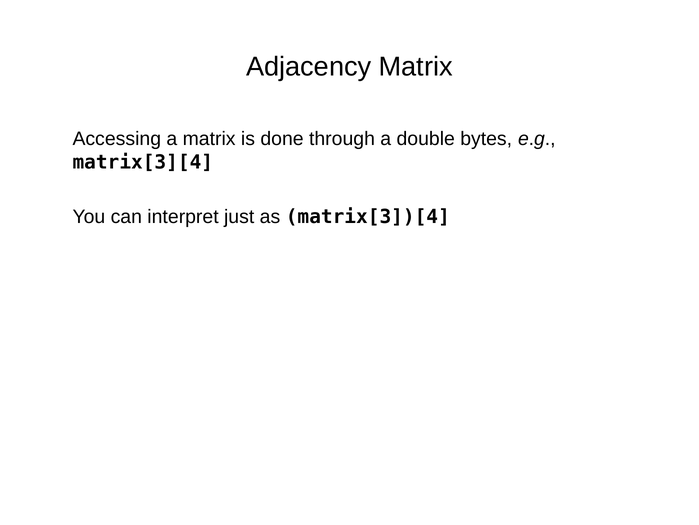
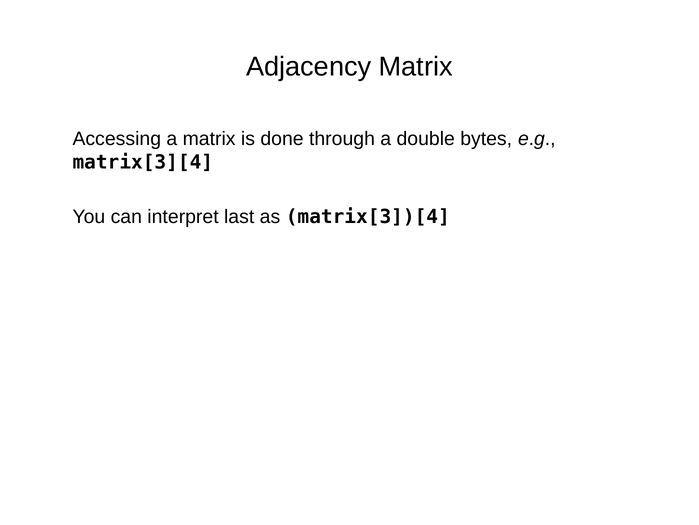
just: just -> last (239, 217)
